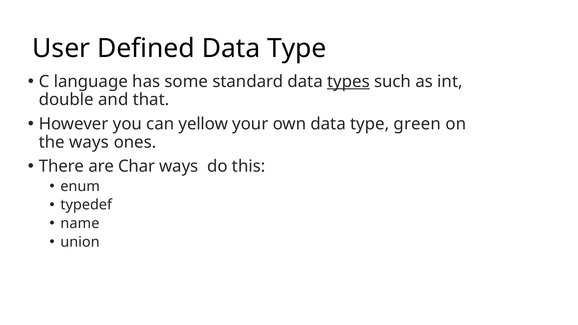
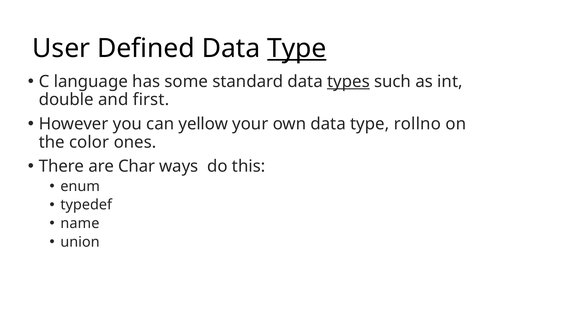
Type underline: none -> present (297, 49)
that: that -> first (151, 100)
green: green -> rollno (417, 124)
the ways: ways -> color (89, 142)
